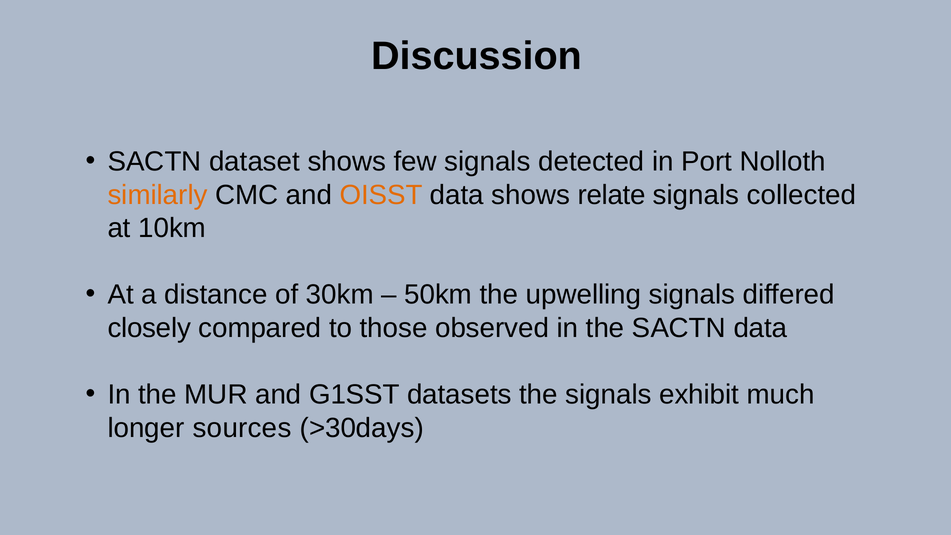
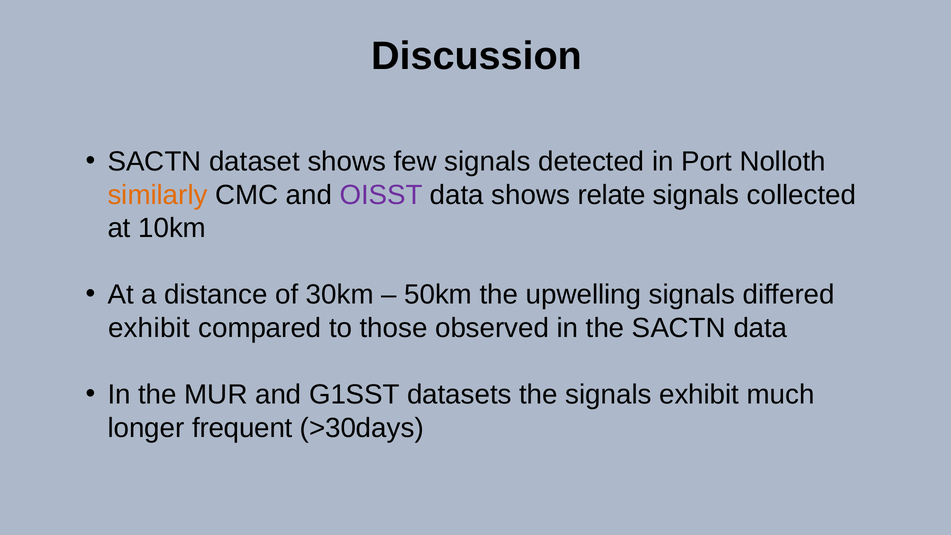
OISST colour: orange -> purple (381, 195)
closely: closely -> exhibit (149, 328)
sources: sources -> frequent (242, 428)
